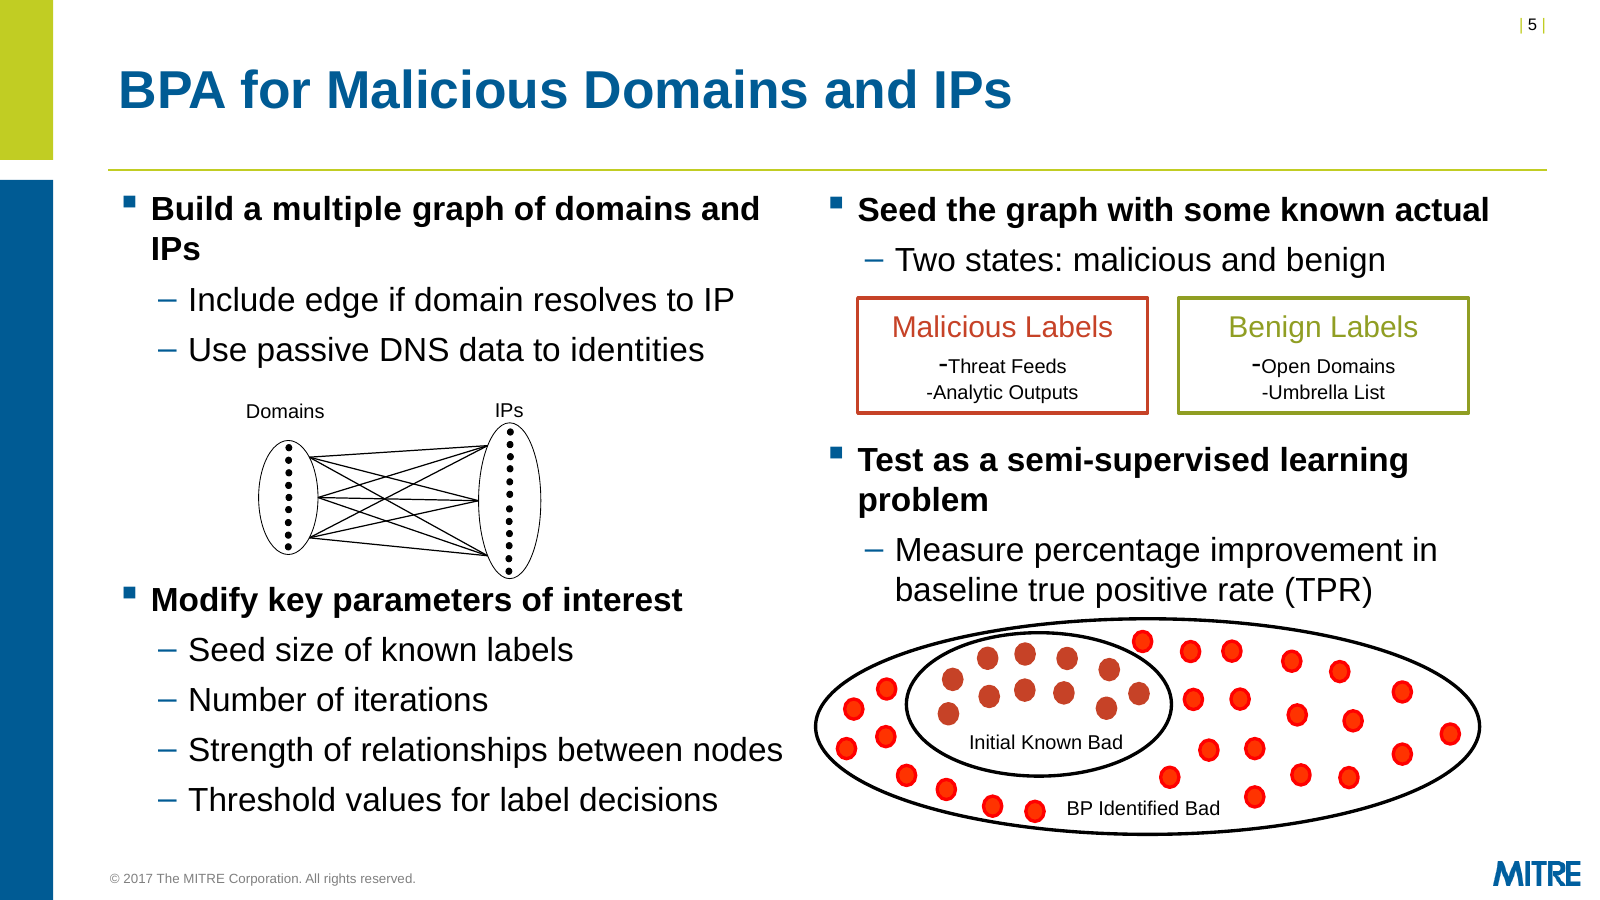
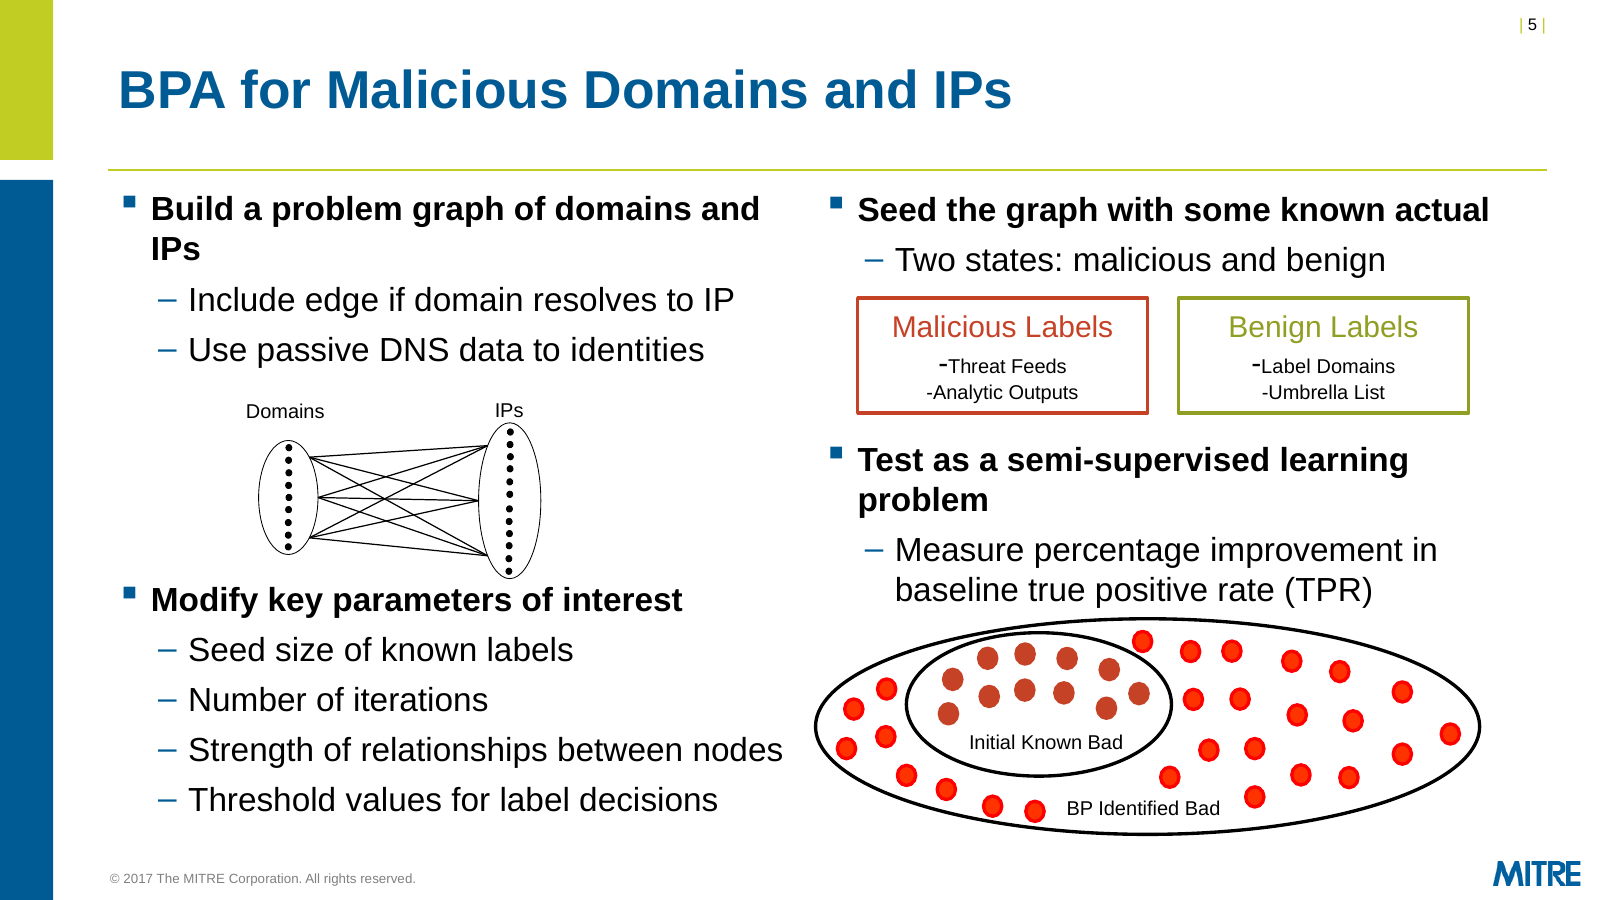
a multiple: multiple -> problem (337, 210)
Open: Open -> Label (1286, 367)
